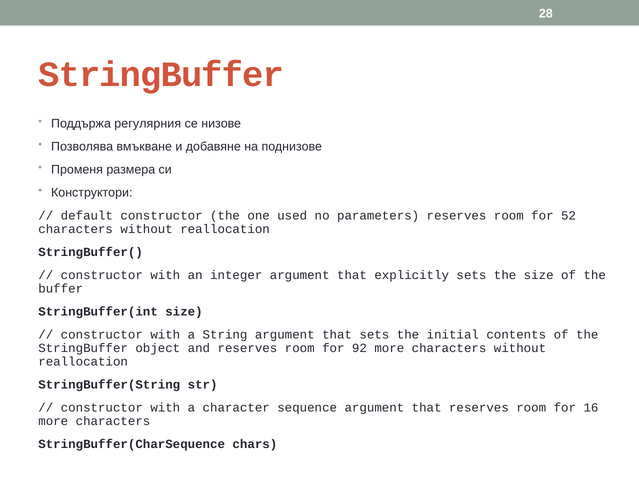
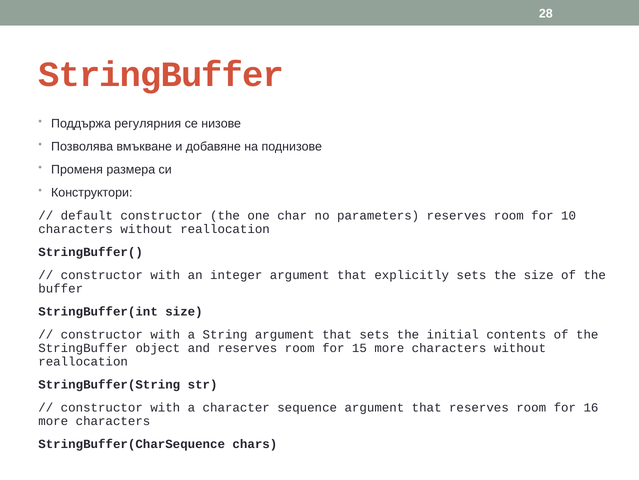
used: used -> char (292, 215)
52: 52 -> 10 (569, 215)
92: 92 -> 15 (359, 348)
